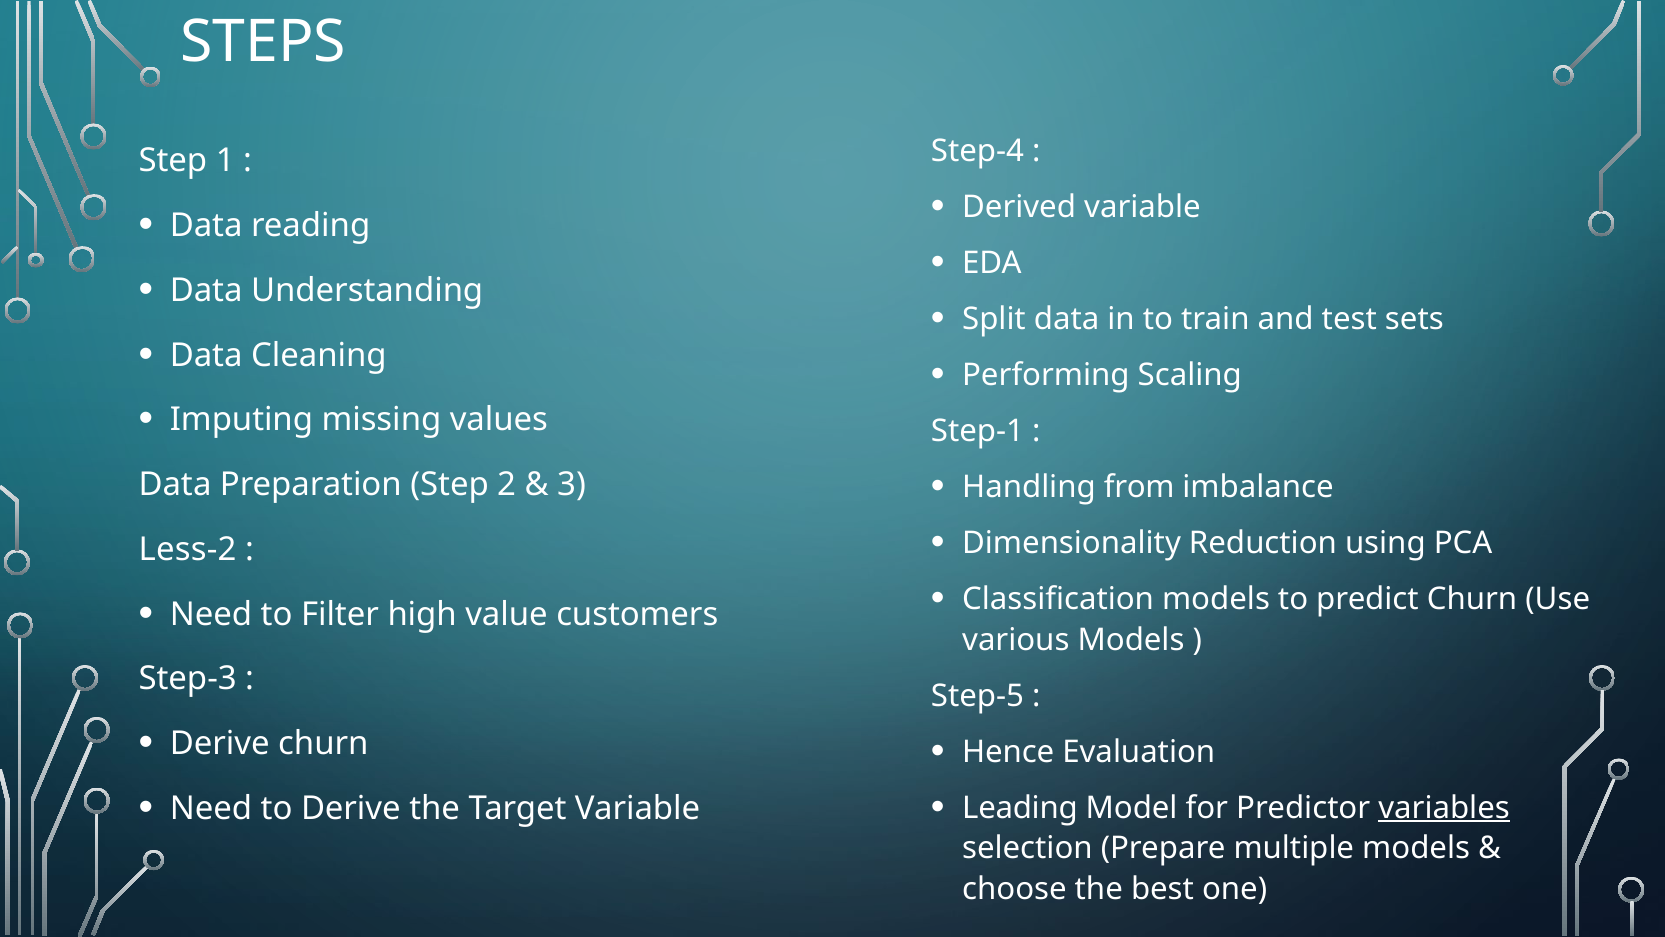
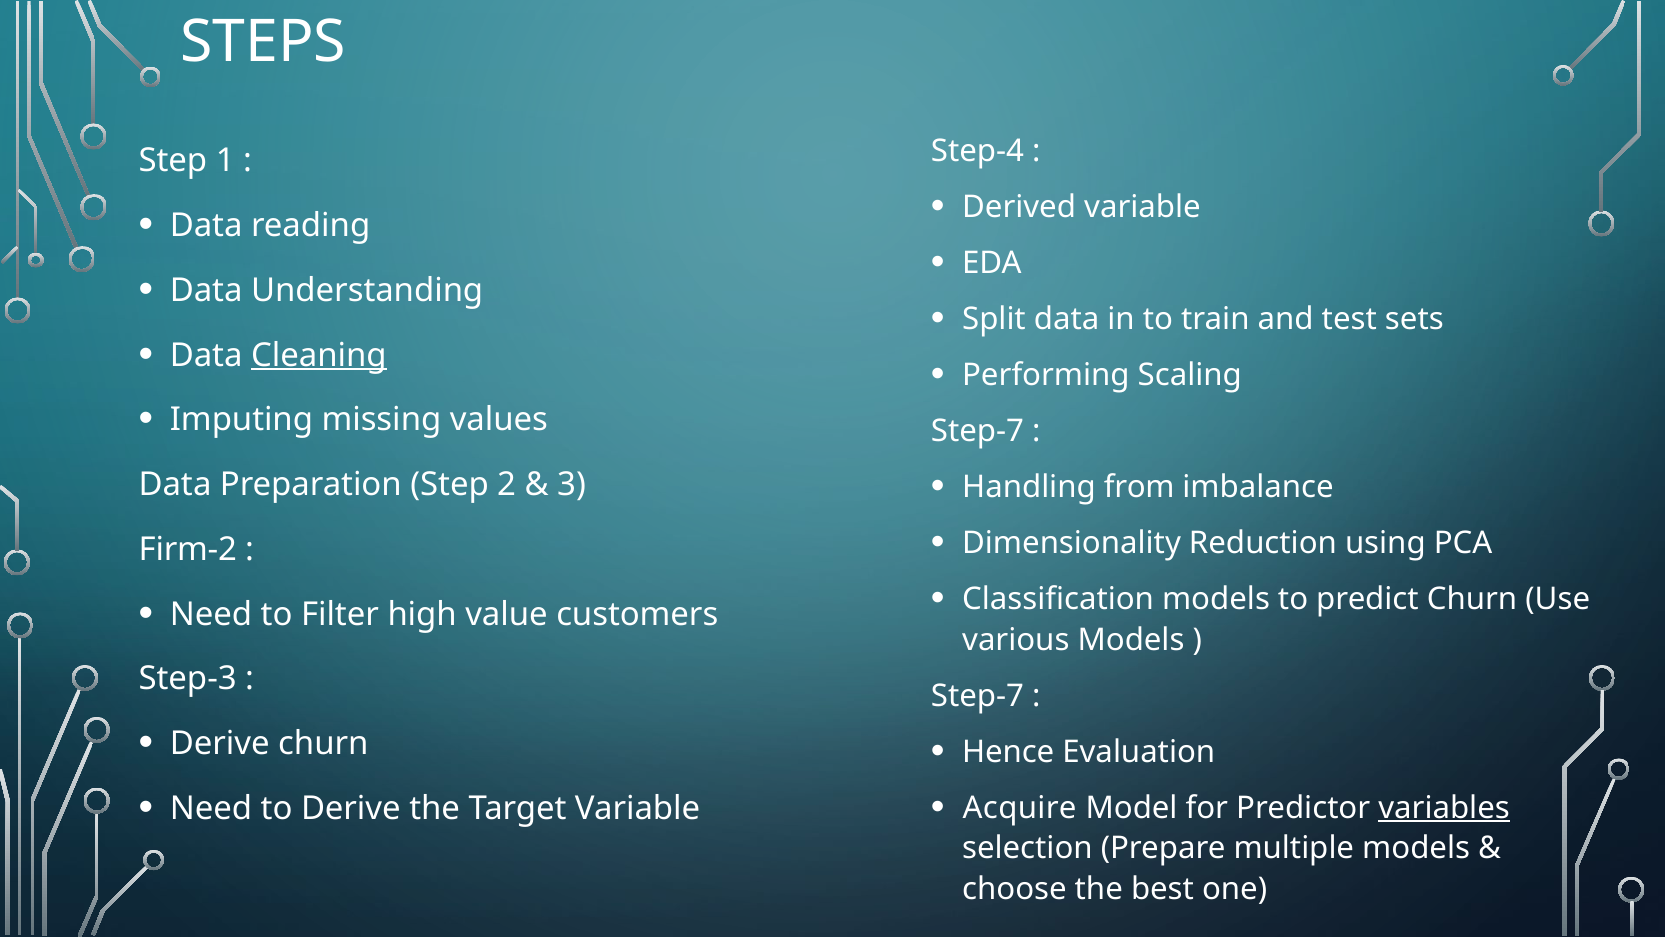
Cleaning underline: none -> present (319, 355)
Step-1: Step-1 -> Step-7 (977, 431)
Less-2: Less-2 -> Firm-2 (188, 549)
Step-5: Step-5 -> Step-7 (977, 696)
Leading: Leading -> Acquire (1020, 808)
